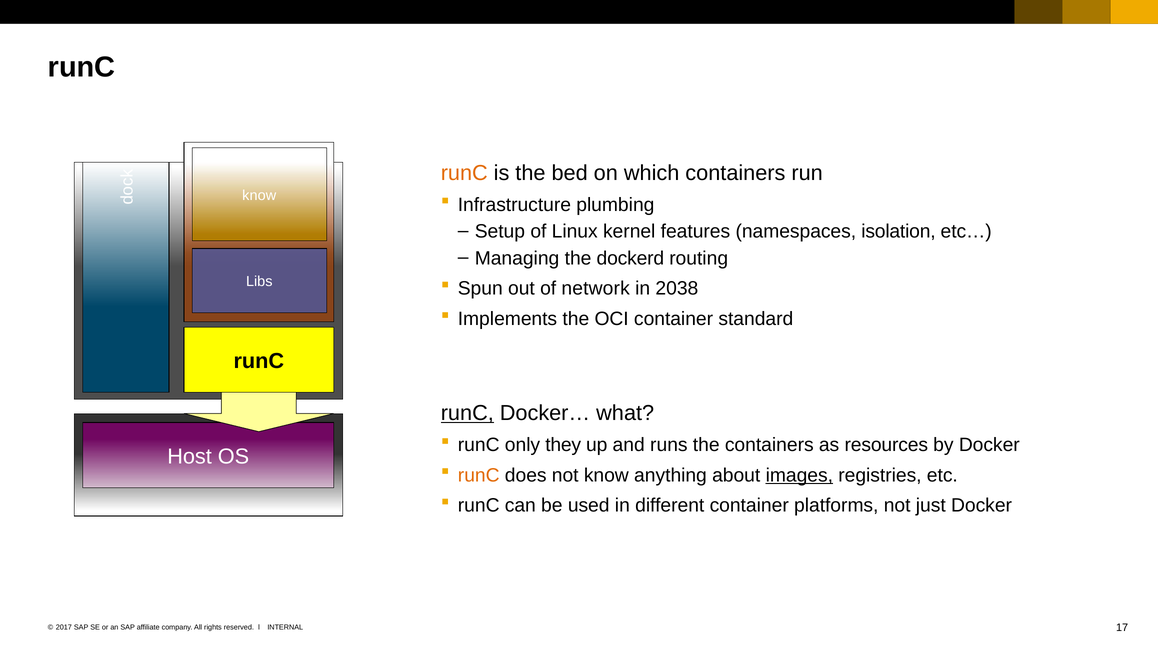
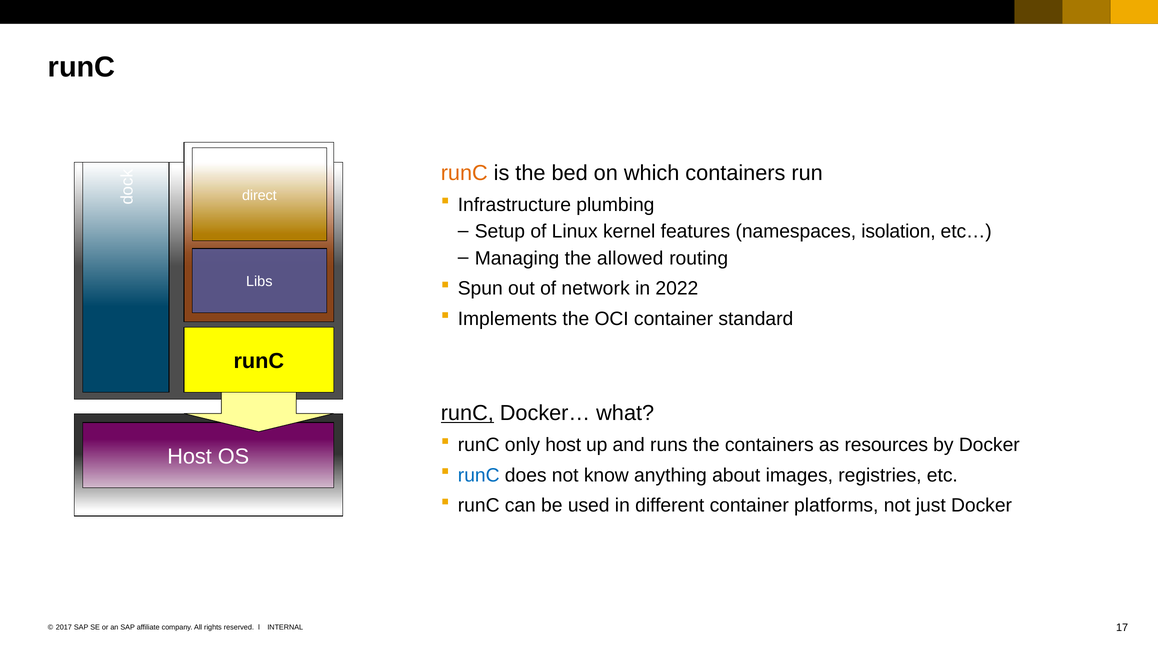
know: know -> direct (259, 195)
dockerd: dockerd -> allowed (630, 258)
2038: 2038 -> 2022 (677, 289)
only they: they -> host (563, 445)
runC colour: orange -> blue (479, 475)
images underline: present -> none (799, 475)
